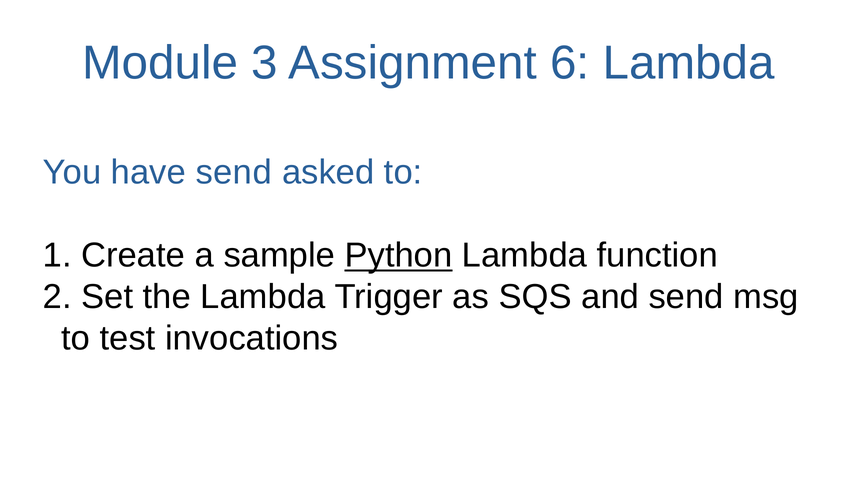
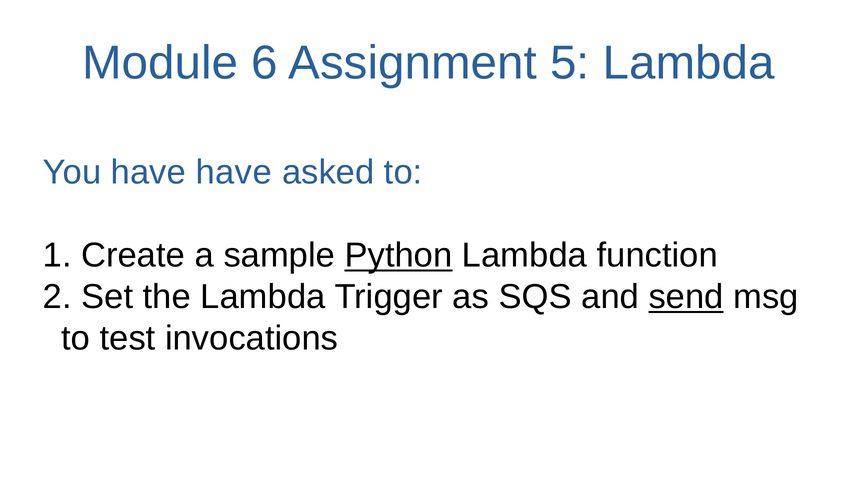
3: 3 -> 6 (265, 63)
6: 6 -> 5 (570, 63)
have send: send -> have (234, 172)
send underline: none -> present (686, 297)
